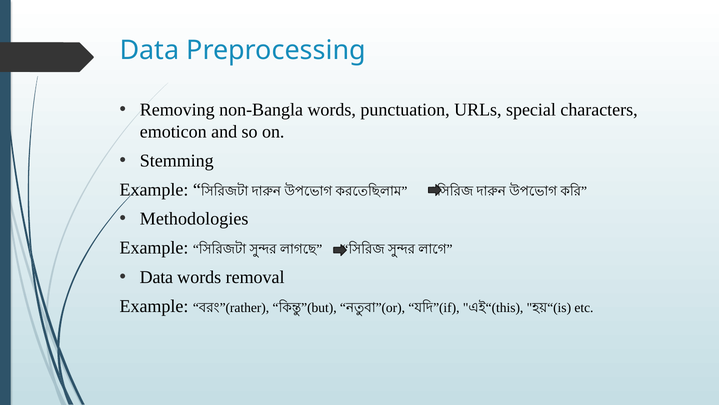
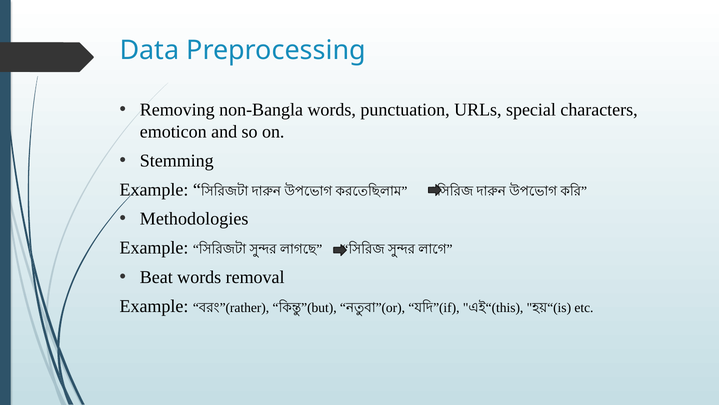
Data: Data -> Beat (156, 277)
